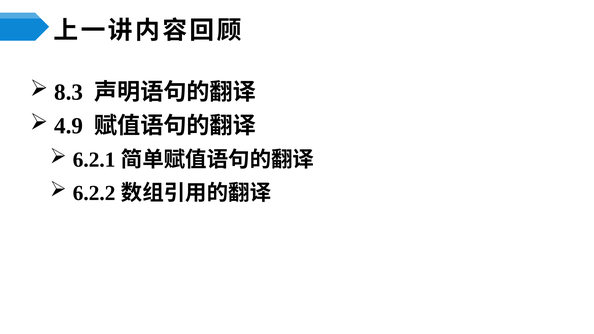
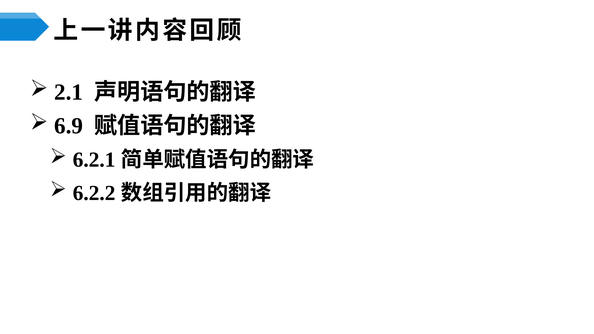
8.3: 8.3 -> 2.1 (69, 92)
4.9: 4.9 -> 6.9 (69, 126)
